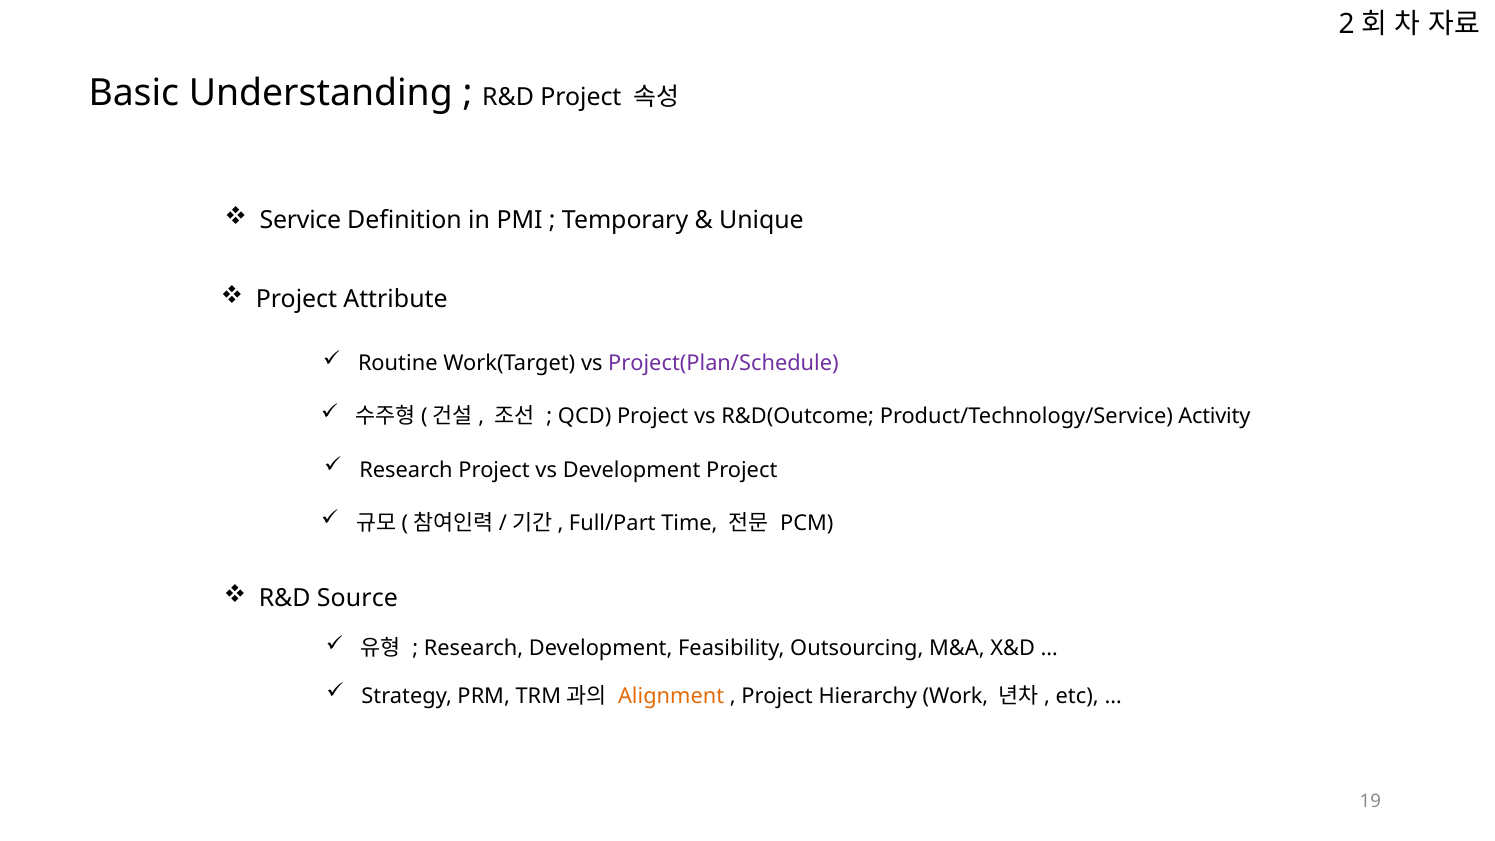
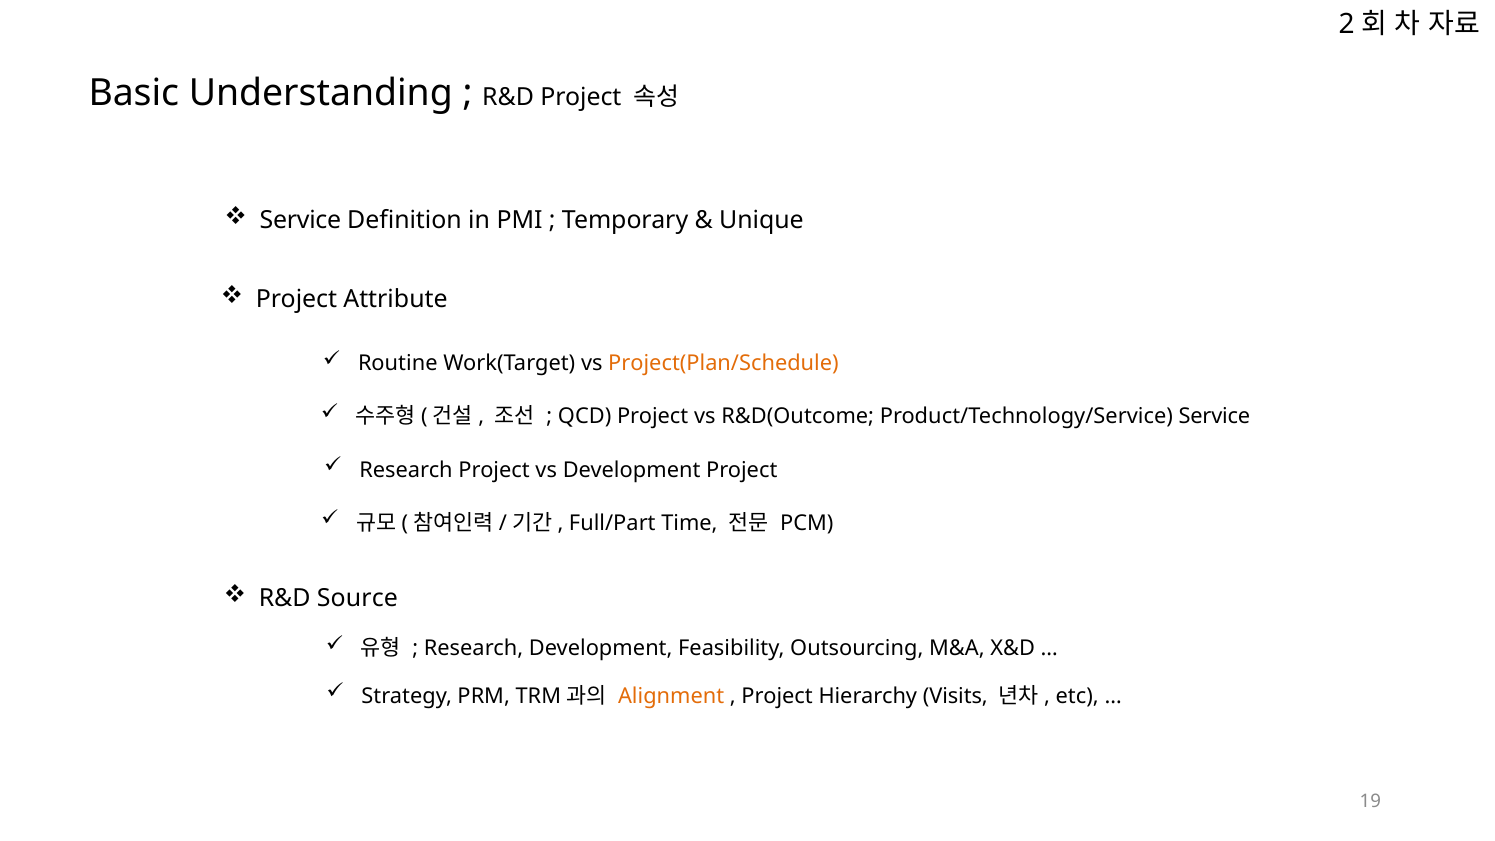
Project(Plan/Schedule colour: purple -> orange (723, 364)
Product/Technology/Service Activity: Activity -> Service (1214, 417)
Work: Work -> Visits (955, 696)
